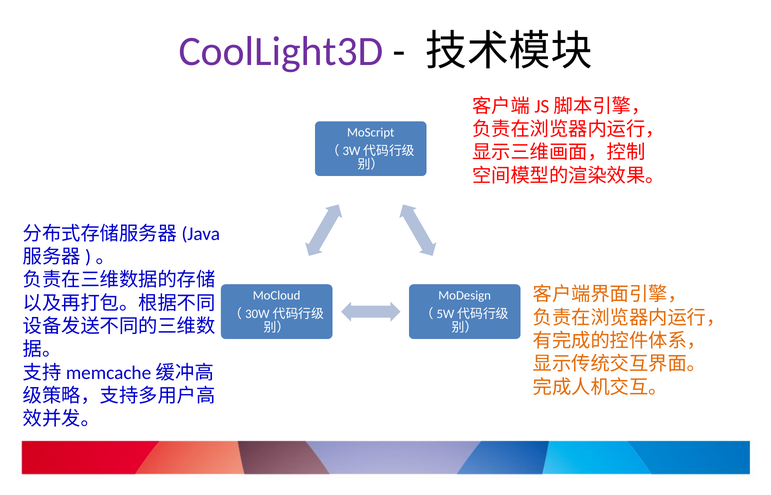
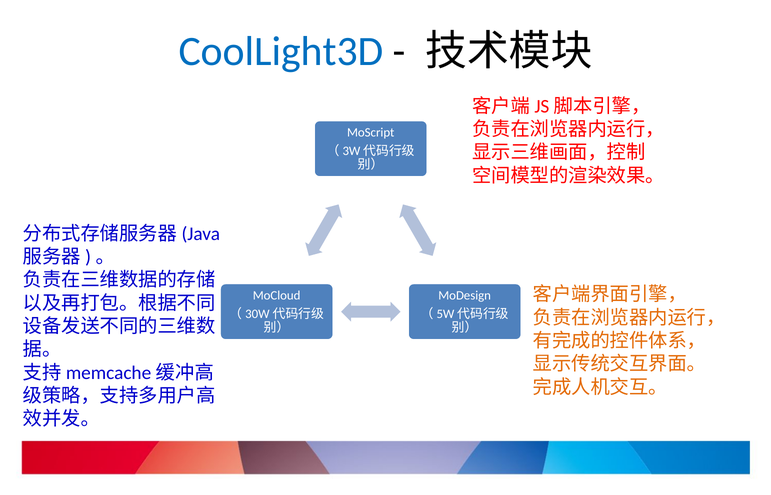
CoolLight3D colour: purple -> blue (281, 52)
